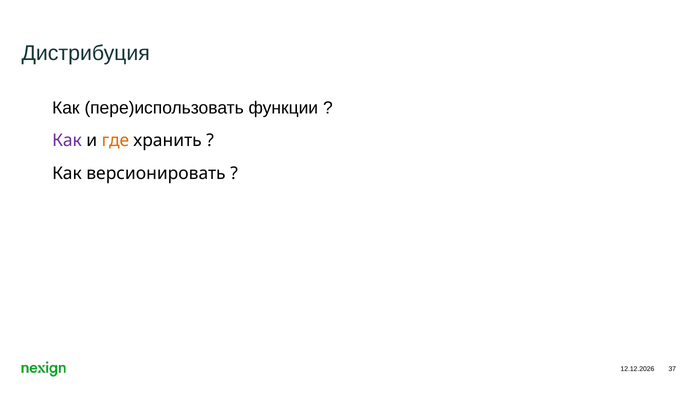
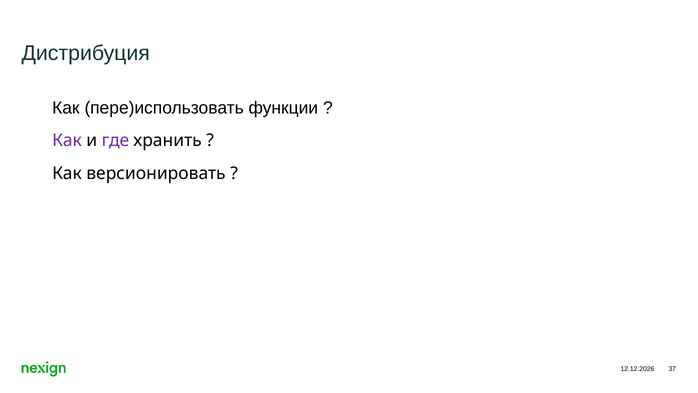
где colour: orange -> purple (115, 141)
